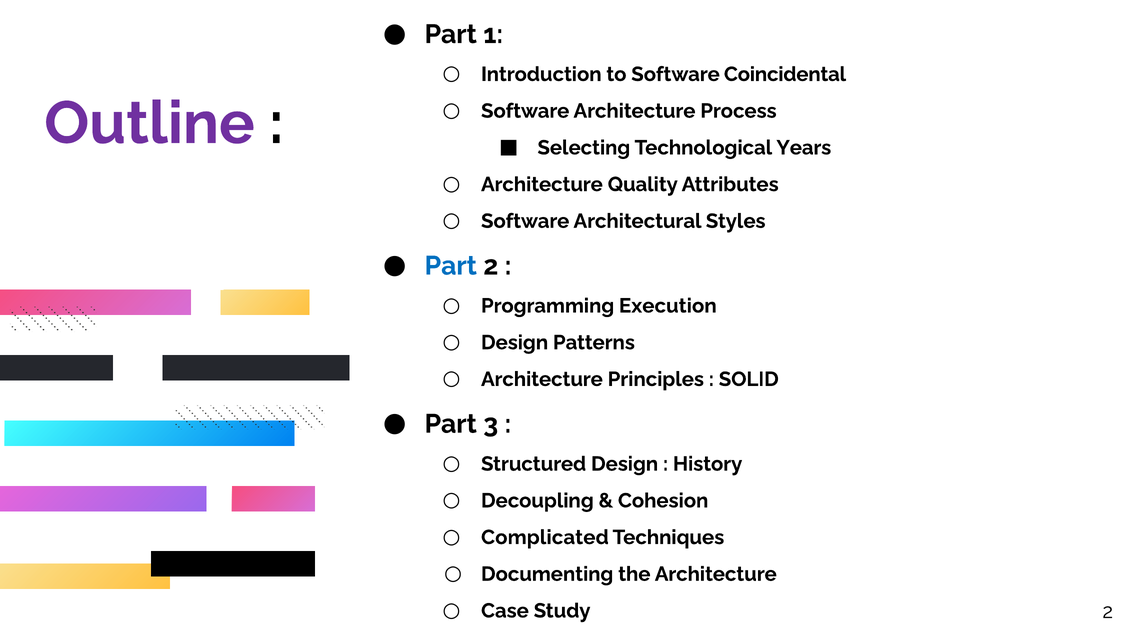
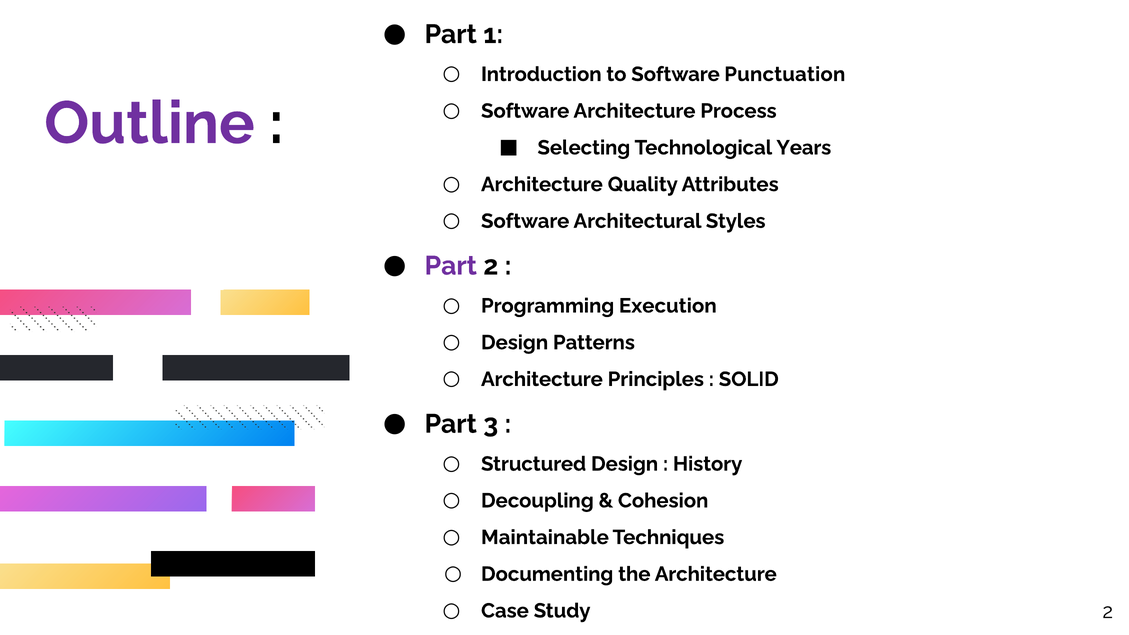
Coincidental: Coincidental -> Punctuation (785, 74)
Part colour: blue -> purple (451, 266)
Complicated: Complicated -> Maintainable (545, 537)
